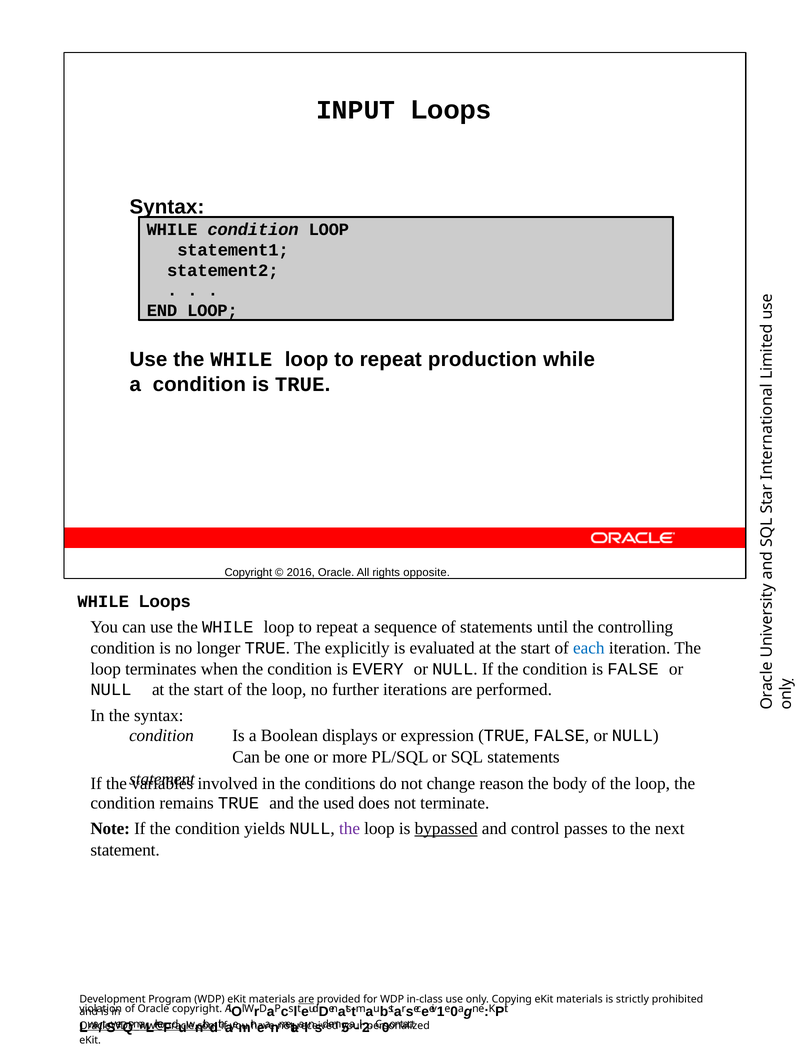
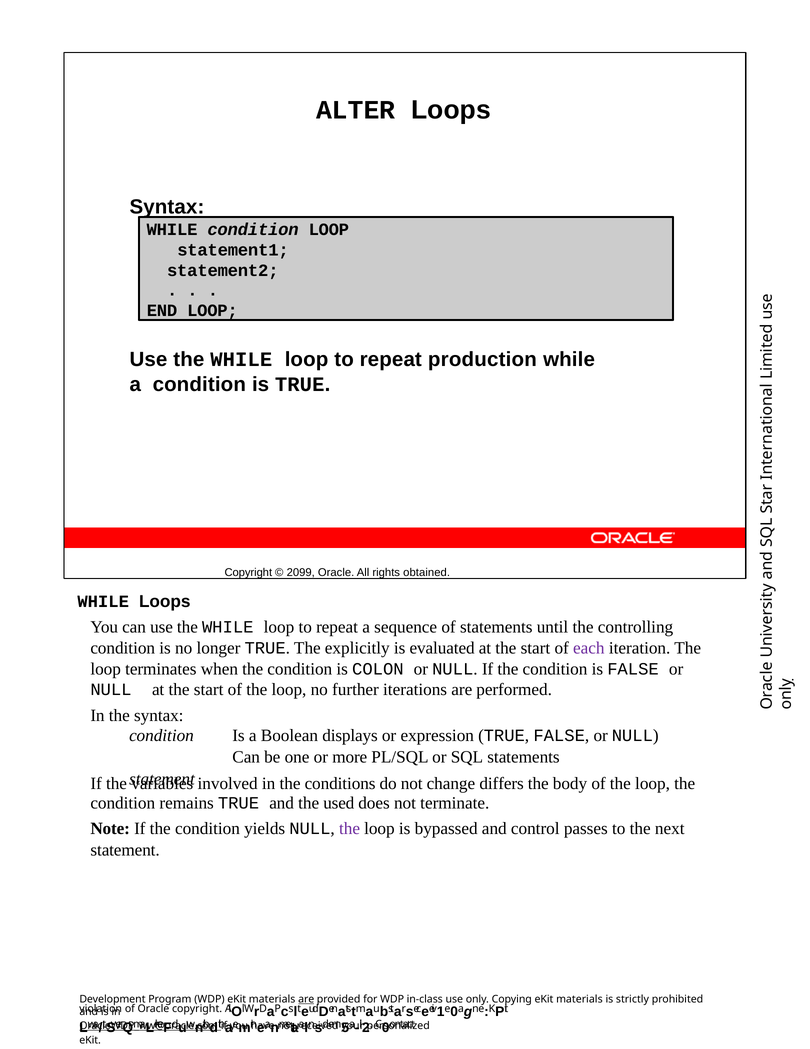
INPUT: INPUT -> ALTER (356, 110)
2016: 2016 -> 2099 (301, 572)
opposite: opposite -> obtained (427, 572)
each colour: blue -> purple (589, 647)
EVERY: EVERY -> COLON (378, 668)
reason: reason -> differs (502, 783)
bypassed underline: present -> none (446, 828)
